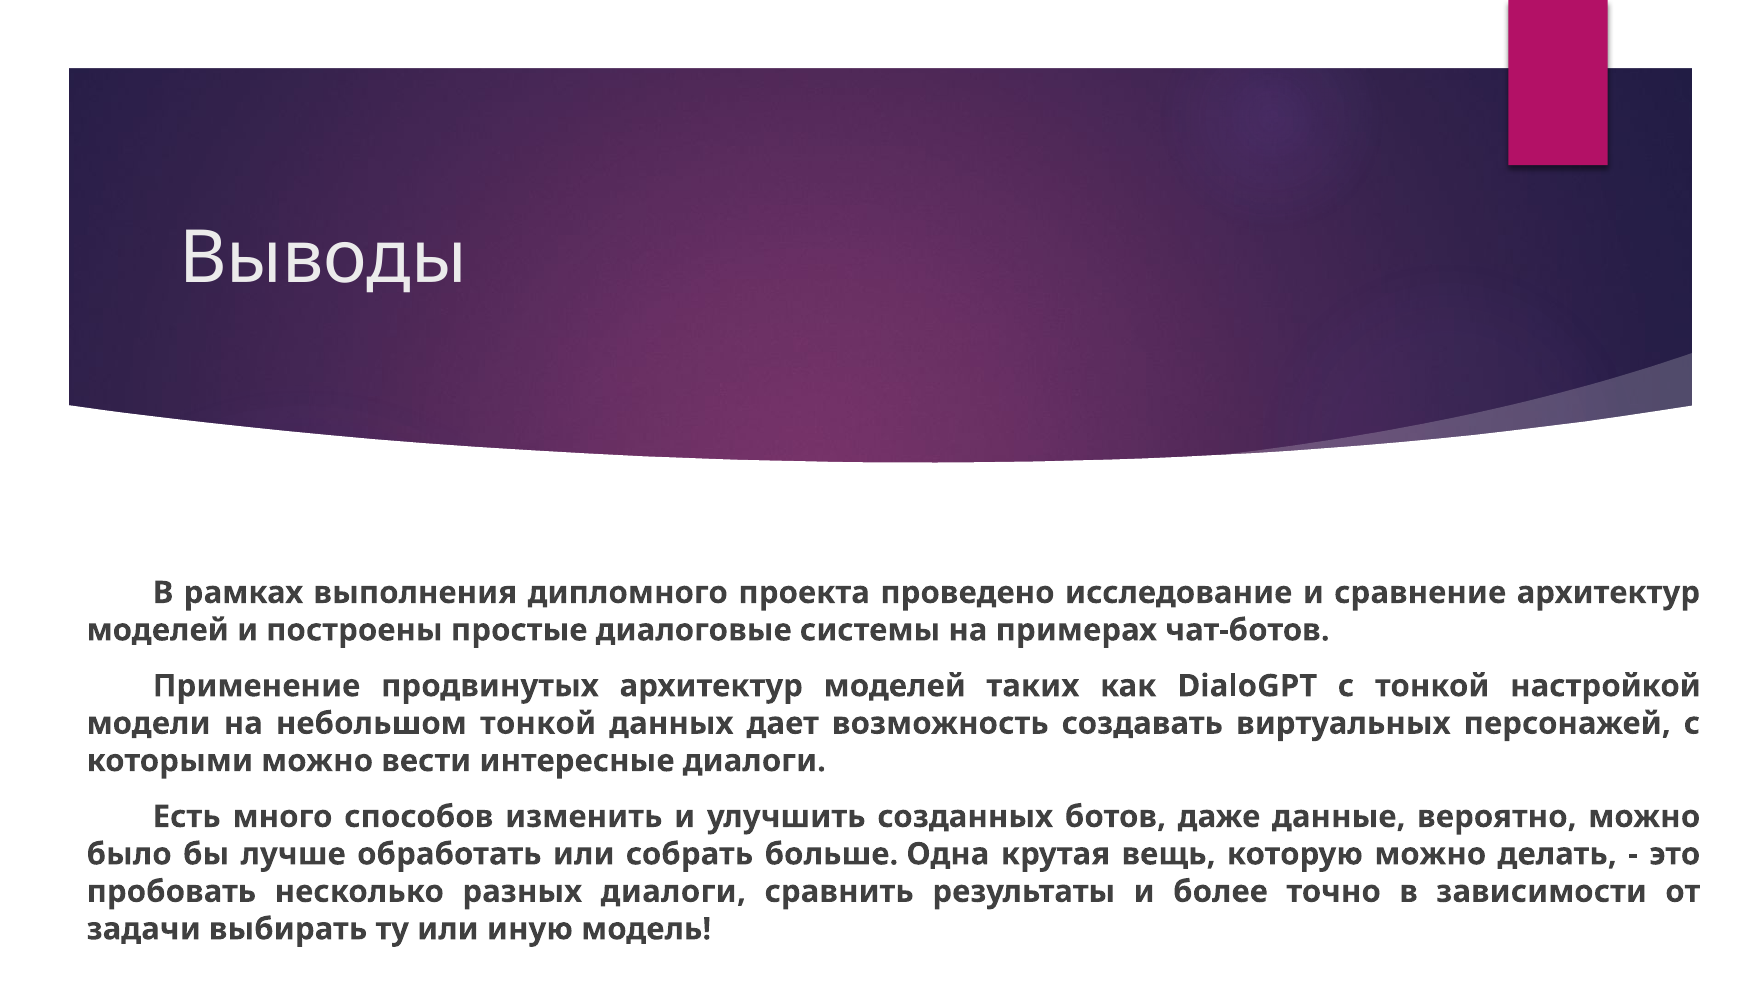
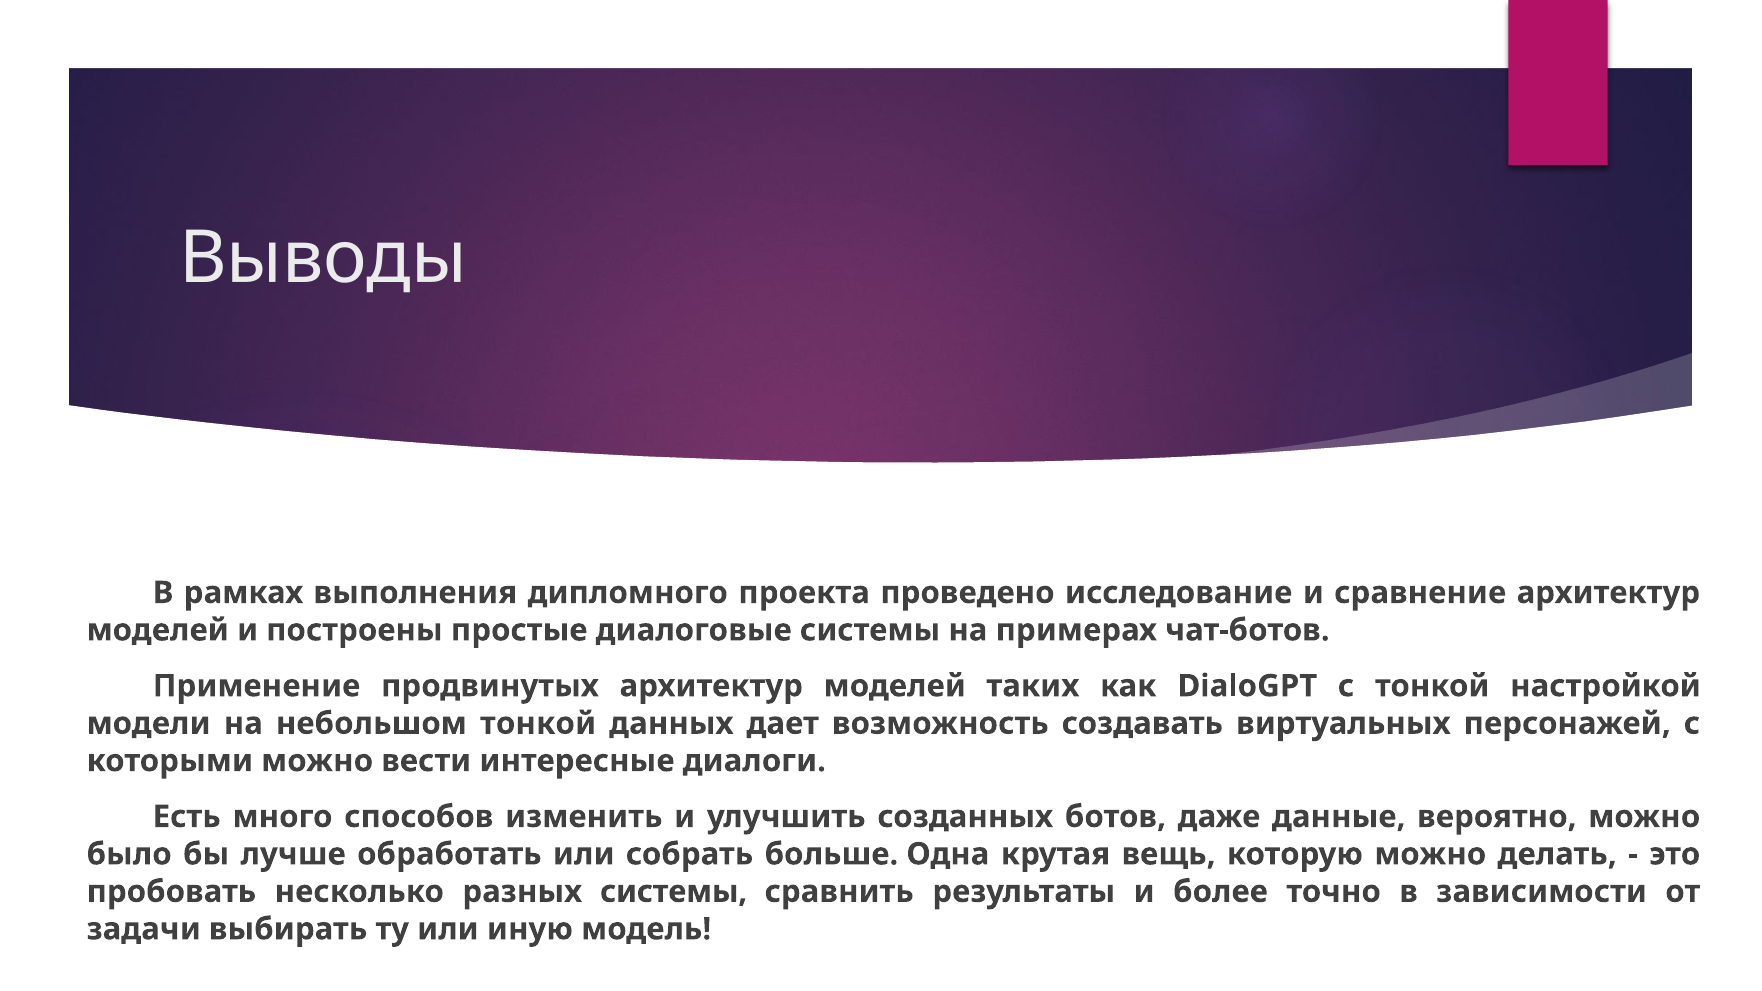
разных диалоги: диалоги -> системы (674, 892)
